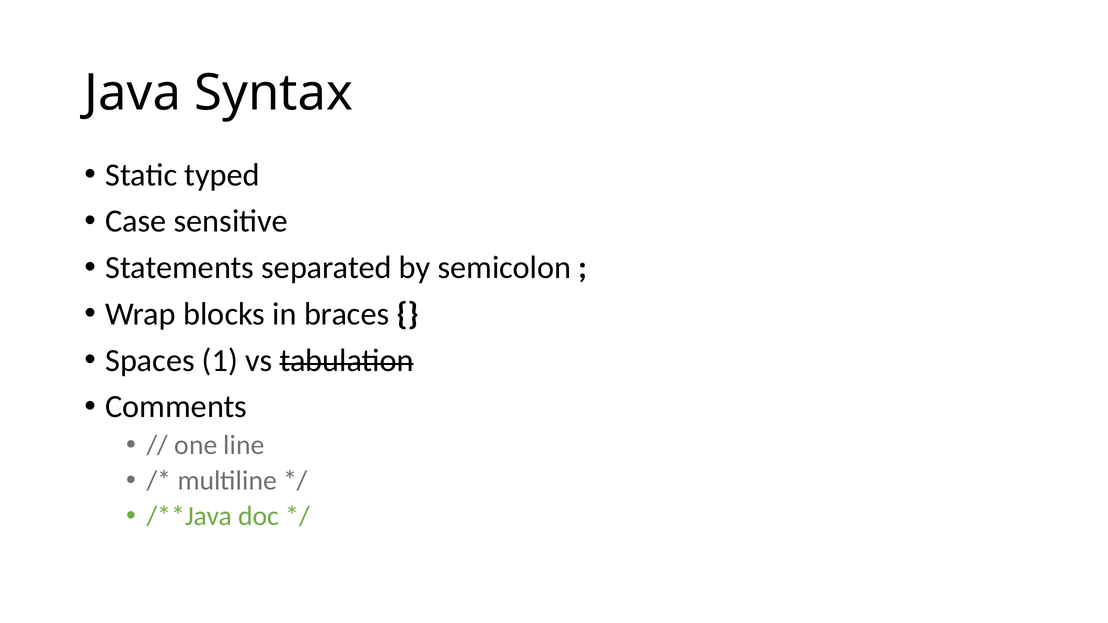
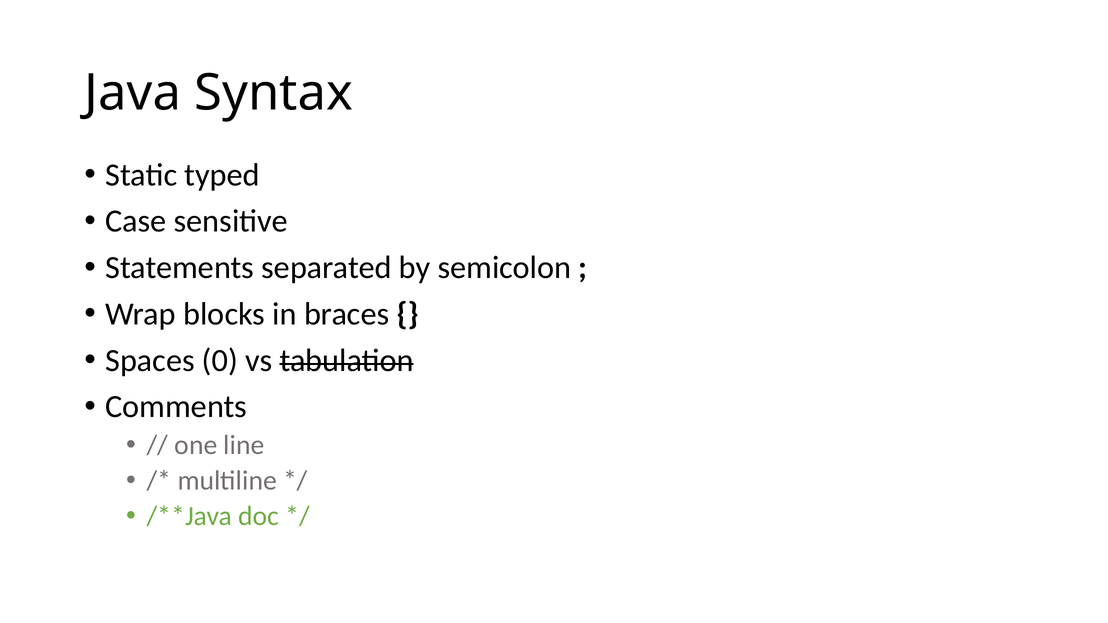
1: 1 -> 0 (220, 361)
